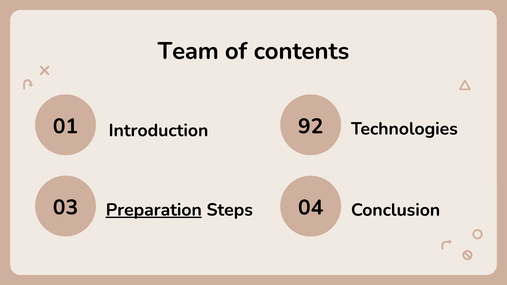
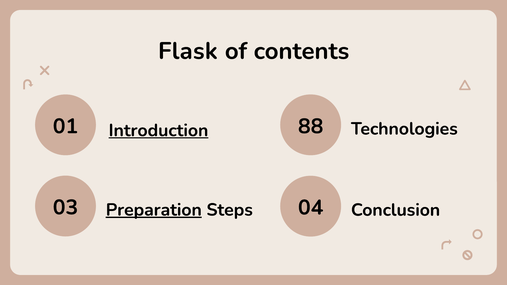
Team: Team -> Flask (188, 51)
92: 92 -> 88 (311, 126)
Introduction underline: none -> present (158, 130)
